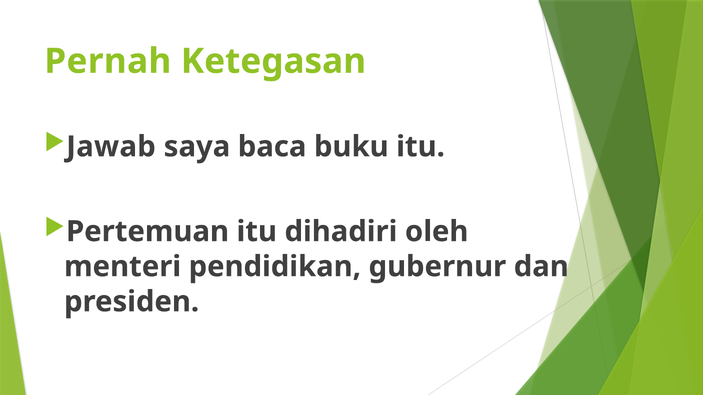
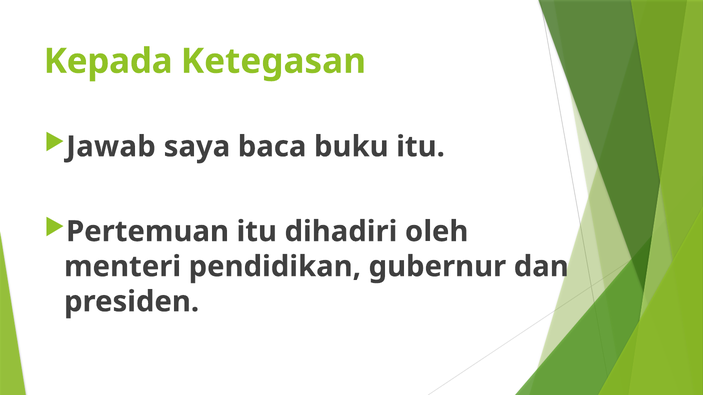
Pernah: Pernah -> Kepada (108, 61)
